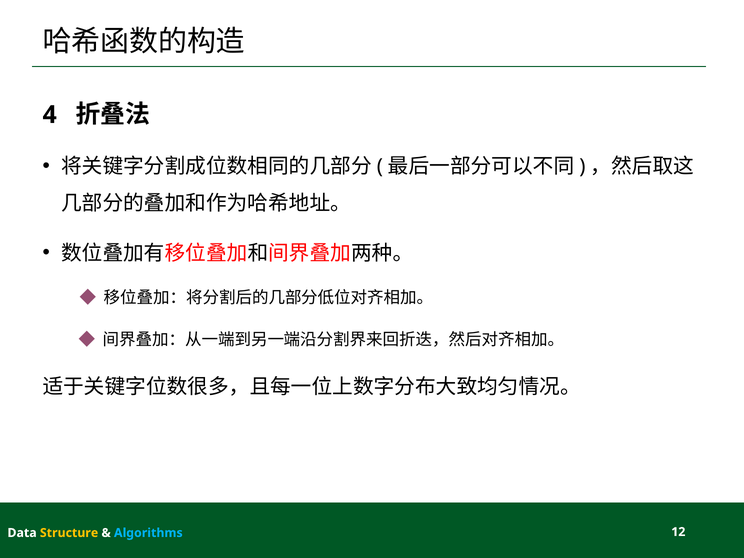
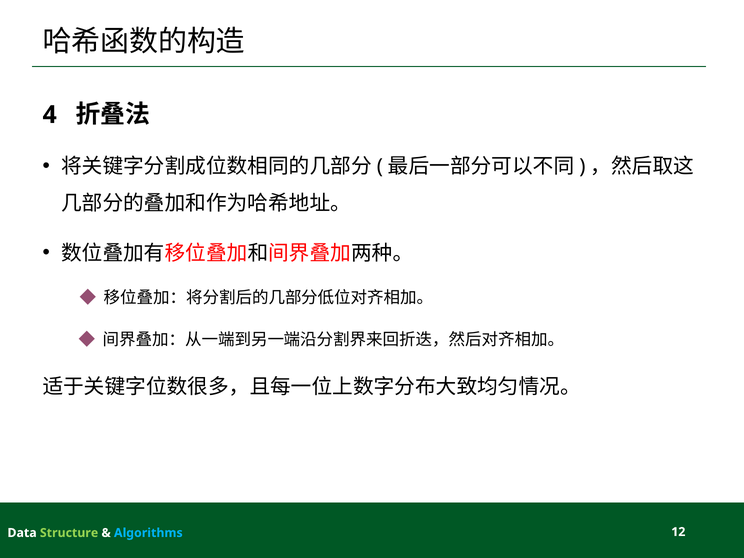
Structure colour: yellow -> light green (69, 533)
